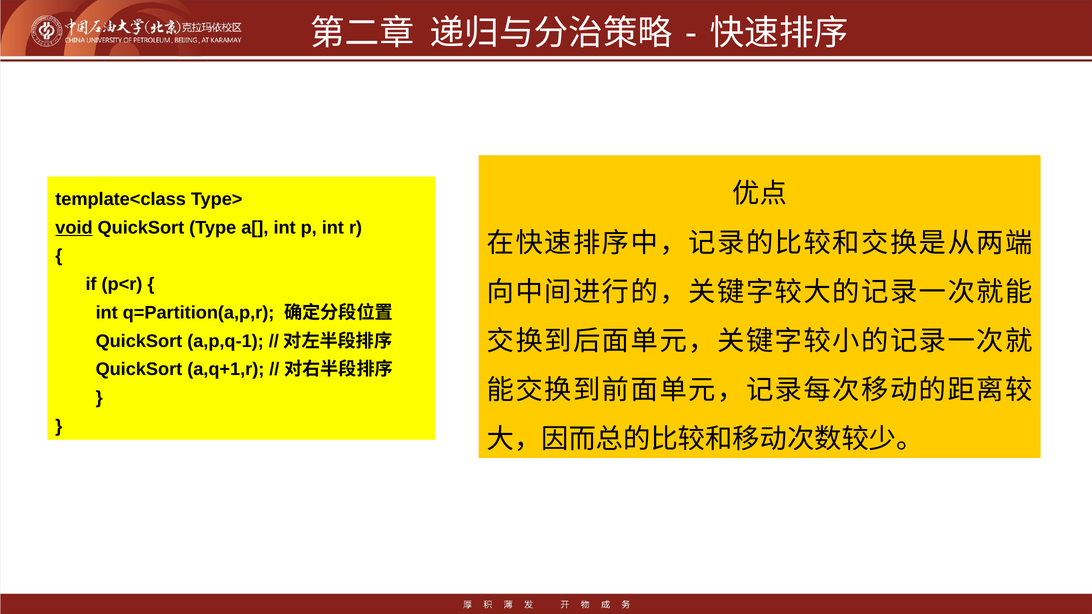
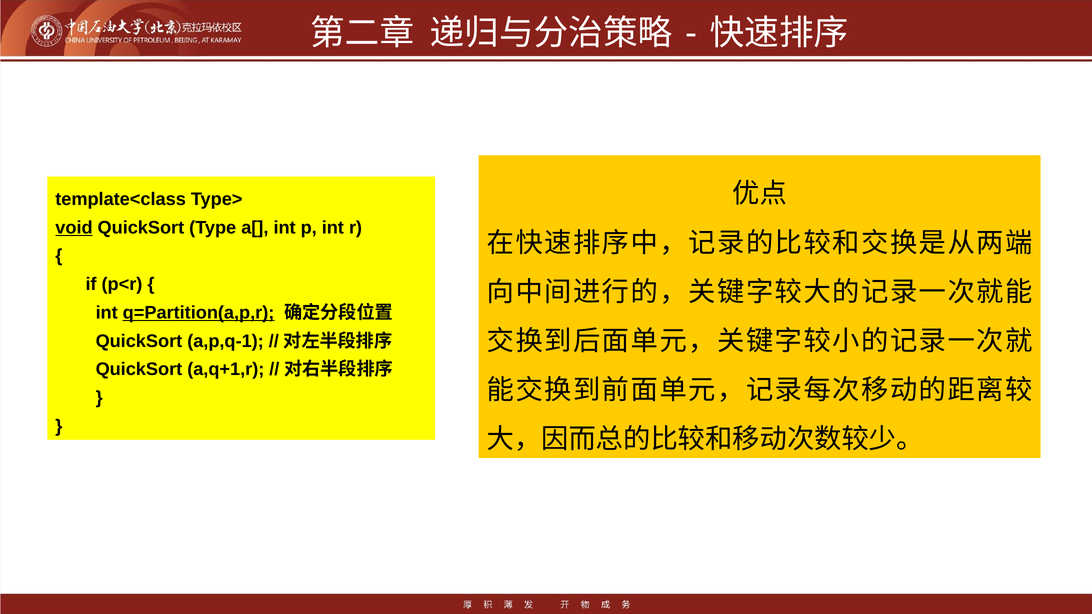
q=Partition(a,p,r underline: none -> present (199, 313)
